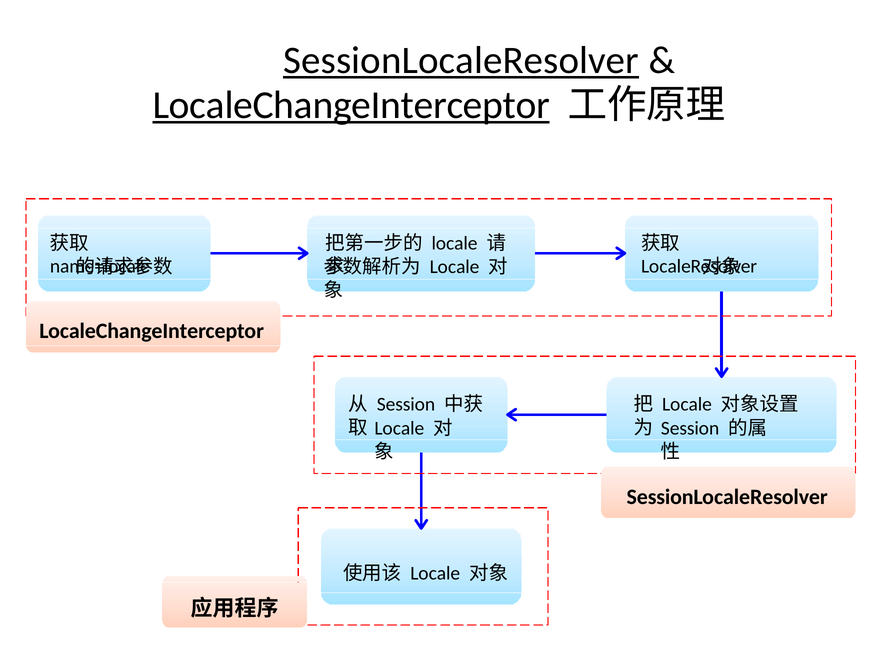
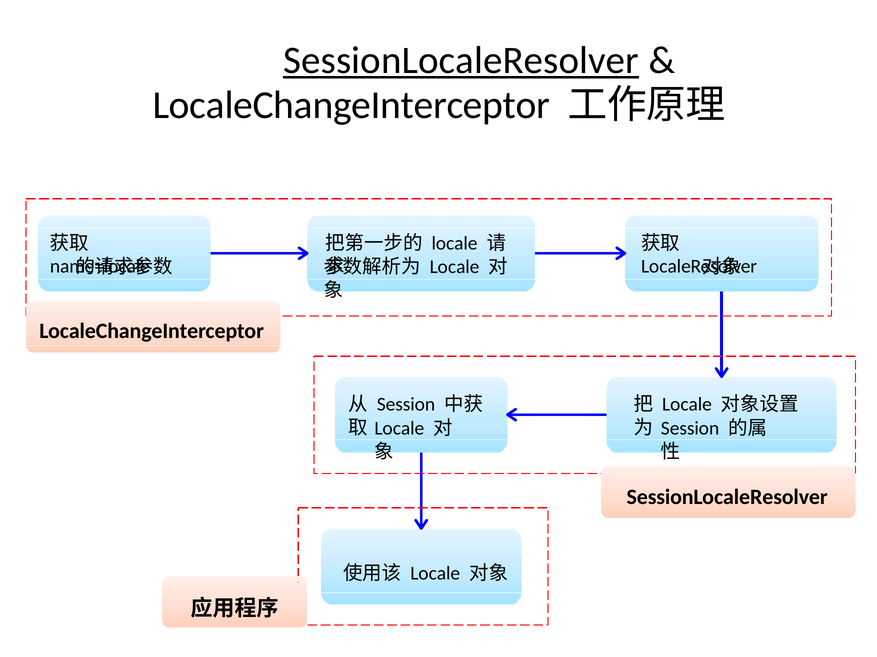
LocaleChangeInterceptor underline: present -> none (351, 105)
